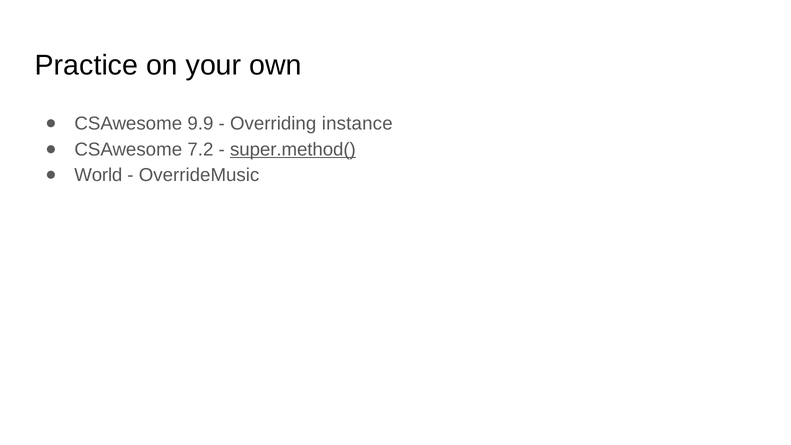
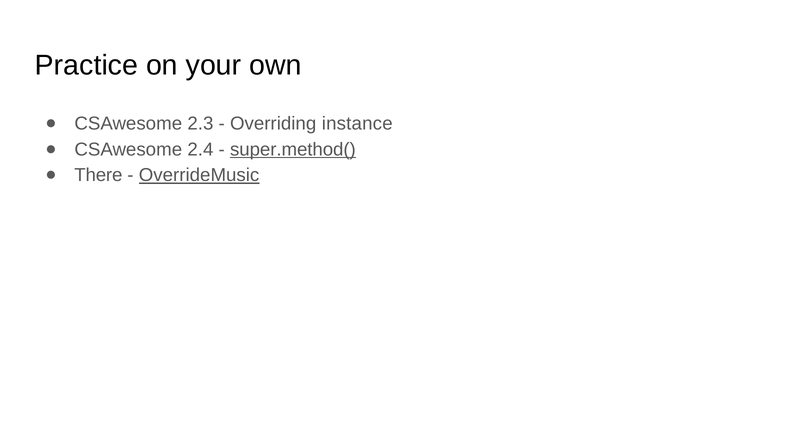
9.9: 9.9 -> 2.3 (200, 124)
7.2: 7.2 -> 2.4 (200, 149)
World: World -> There (98, 175)
OverrideMusic underline: none -> present (199, 175)
